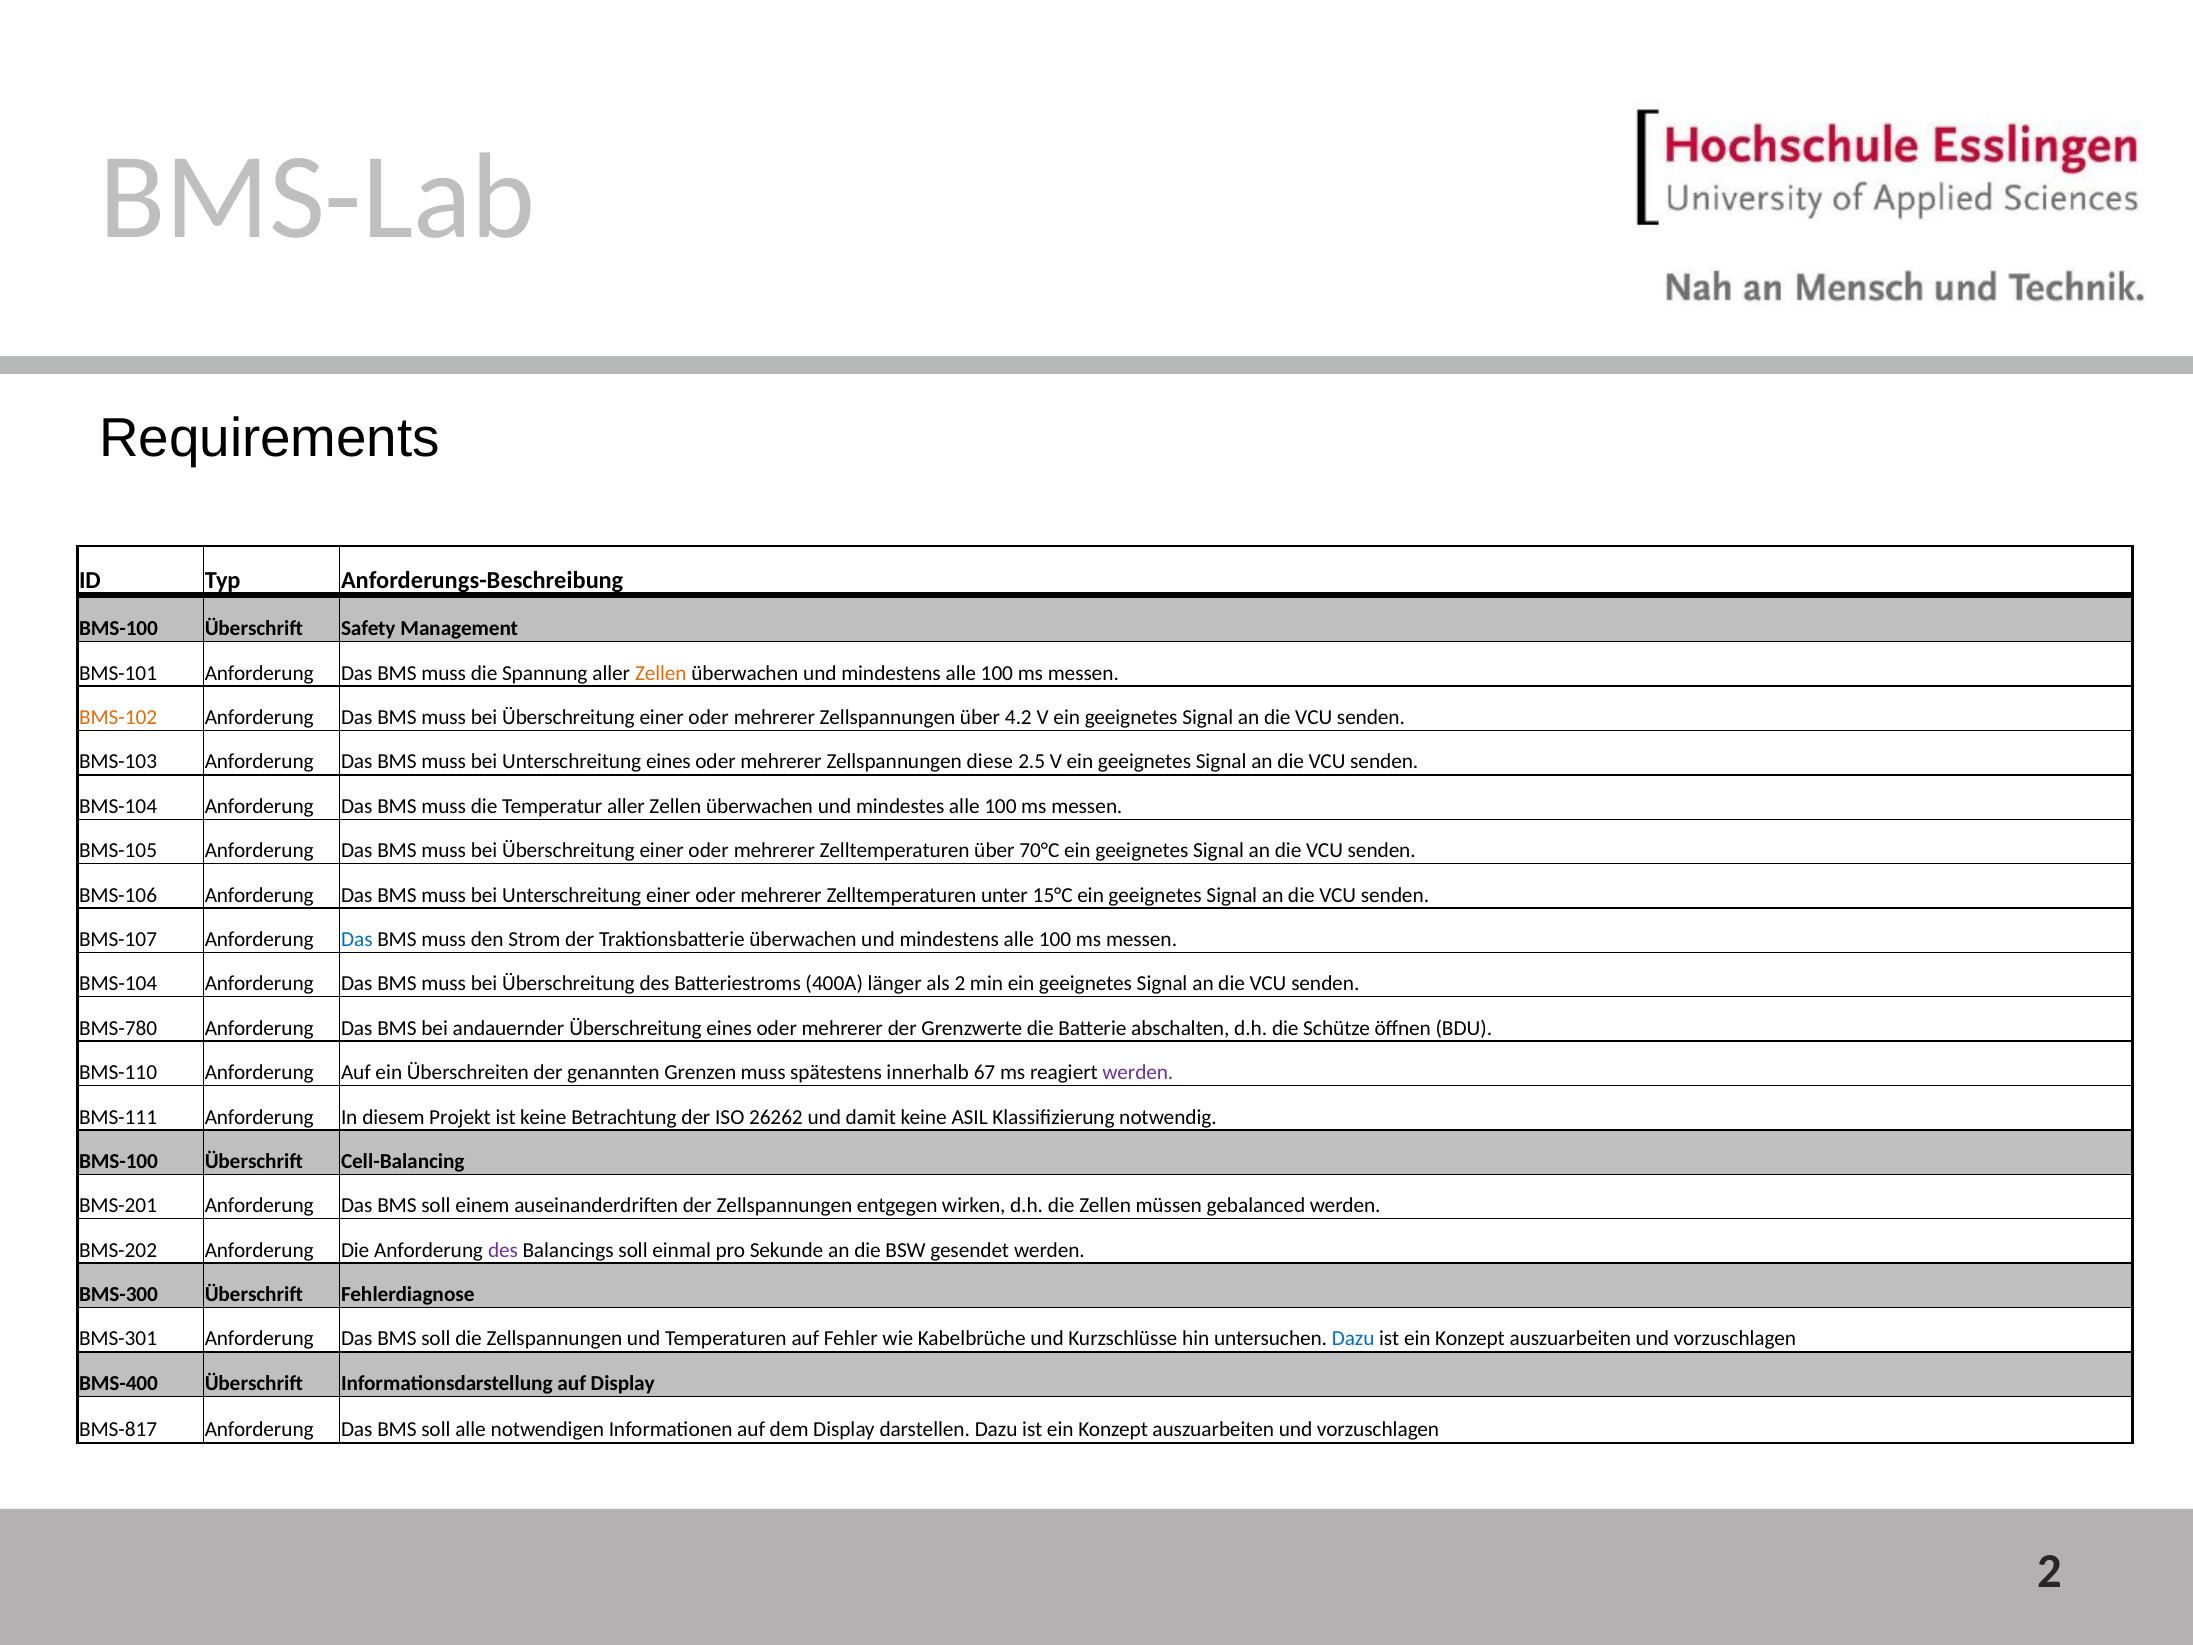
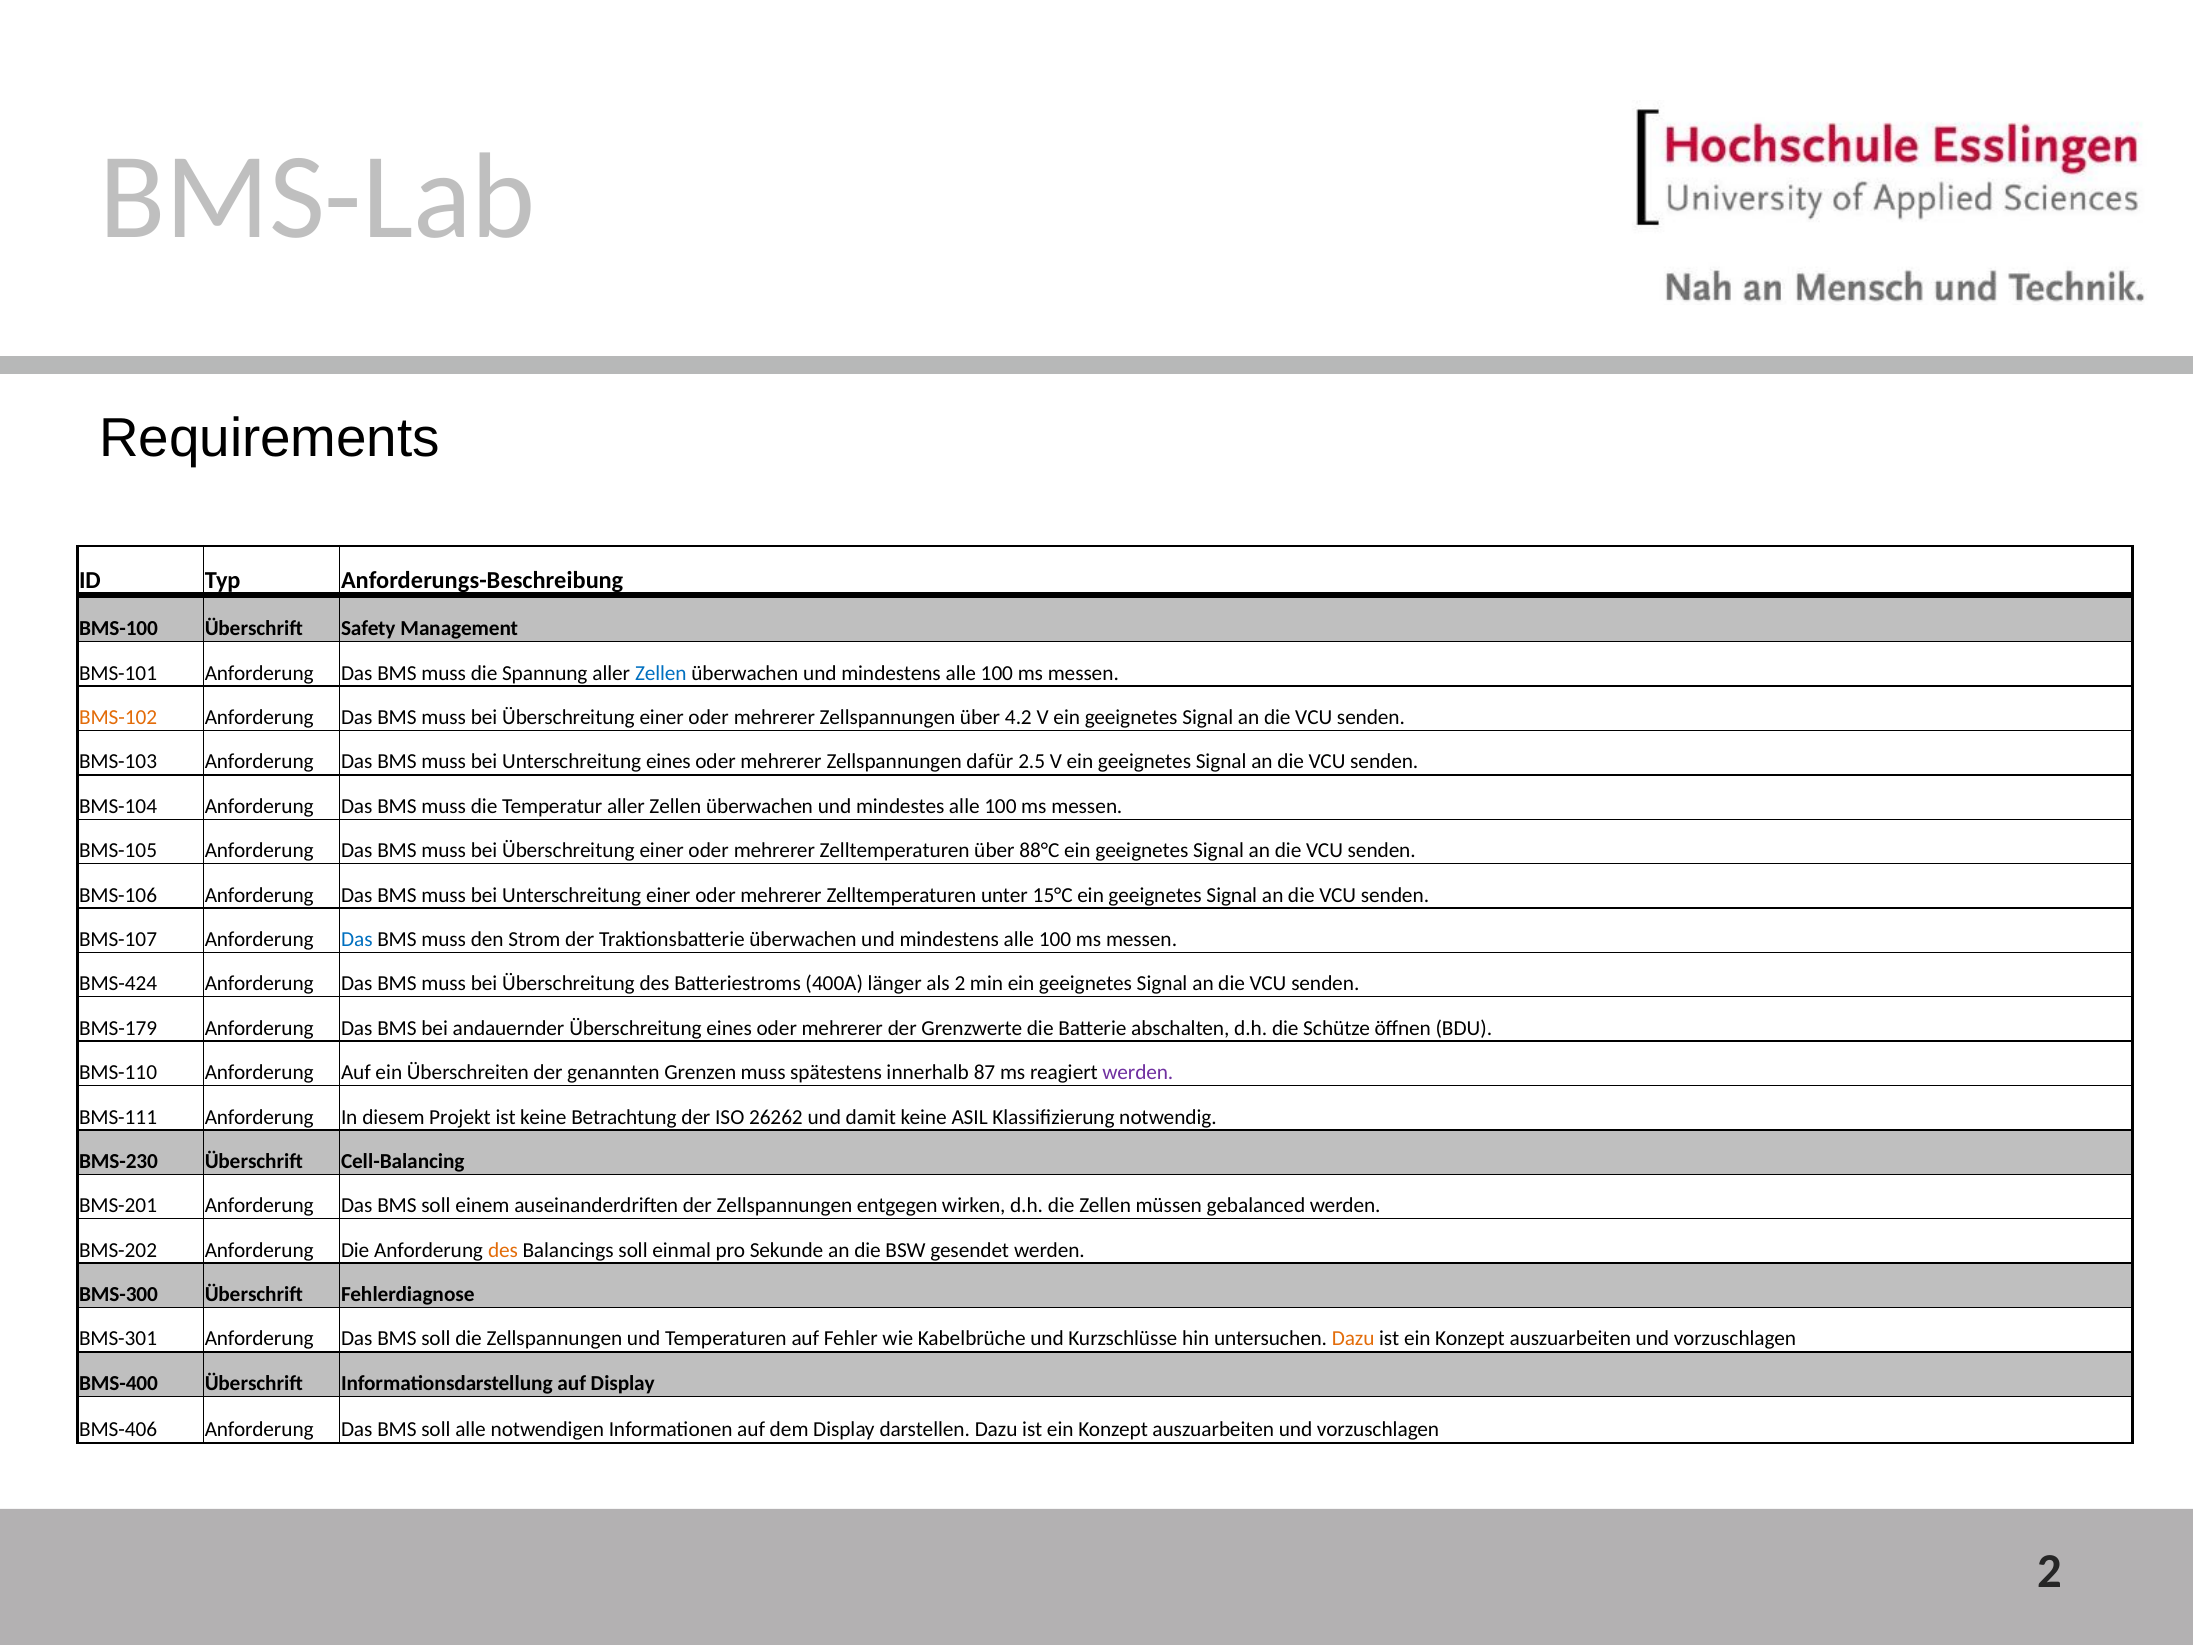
Zellen colour: orange -> blue (661, 673)
diese: diese -> dafür (990, 762)
70°C: 70°C -> 88°C (1039, 851)
BMS-104: BMS-104 -> BMS-424 (118, 984)
BMS-780: BMS-780 -> BMS-179 (118, 1028)
67: 67 -> 87 (985, 1072)
BMS-100: BMS-100 -> BMS-230 (119, 1161)
des colour: purple -> orange (503, 1250)
Dazu colour: blue -> orange (1353, 1339)
BMS-817: BMS-817 -> BMS-406 (118, 1430)
